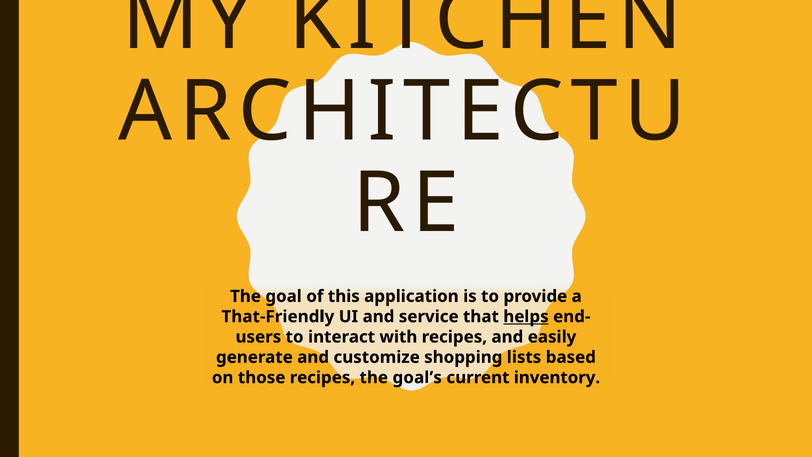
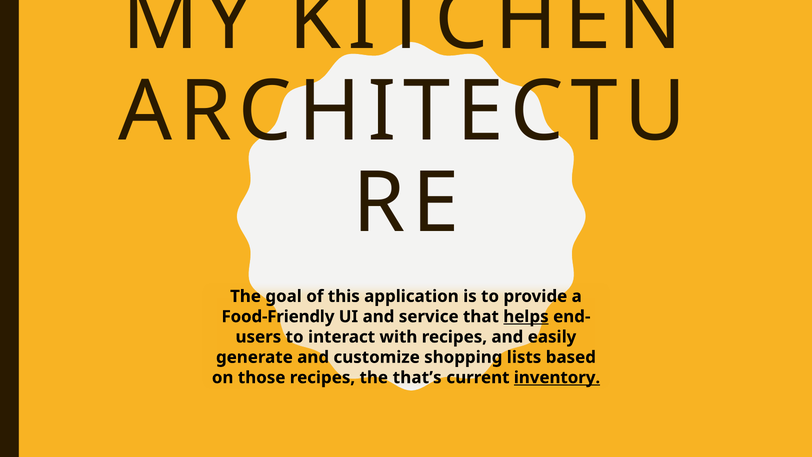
That-Friendly: That-Friendly -> Food-Friendly (278, 316)
goal’s: goal’s -> that’s (417, 377)
inventory underline: none -> present (557, 377)
